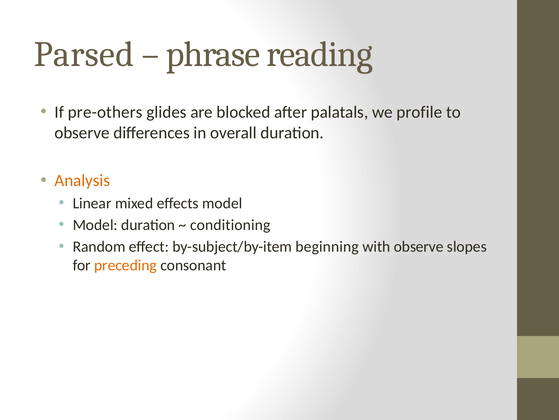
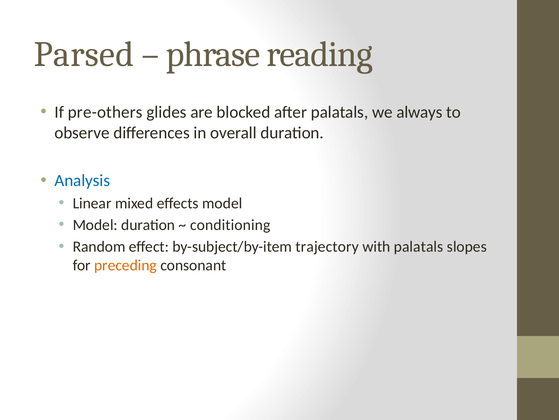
profile: profile -> always (419, 112)
Analysis colour: orange -> blue (82, 180)
beginning: beginning -> trajectory (327, 246)
with observe: observe -> palatals (419, 246)
